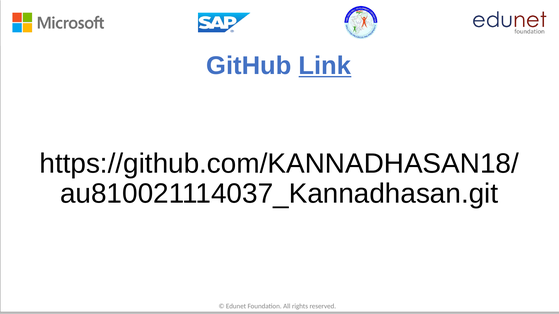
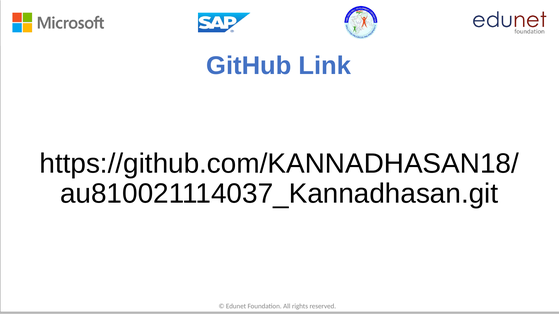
Link underline: present -> none (325, 66)
